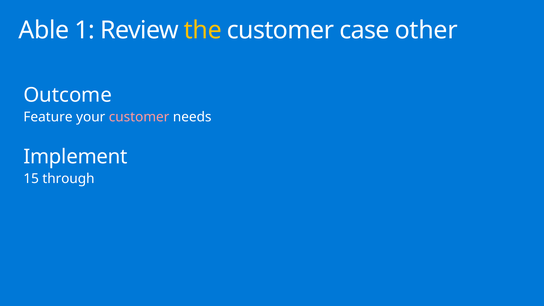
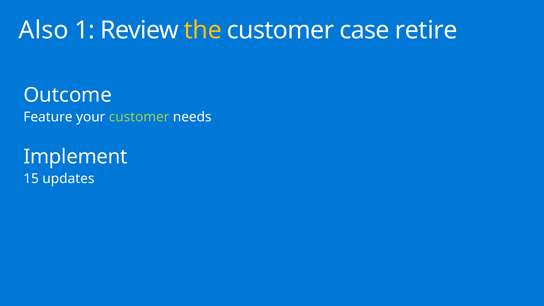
Able: Able -> Also (44, 30)
other: other -> retire (426, 30)
customer colour: pink -> light green (139, 117)
through: through -> updates (68, 179)
